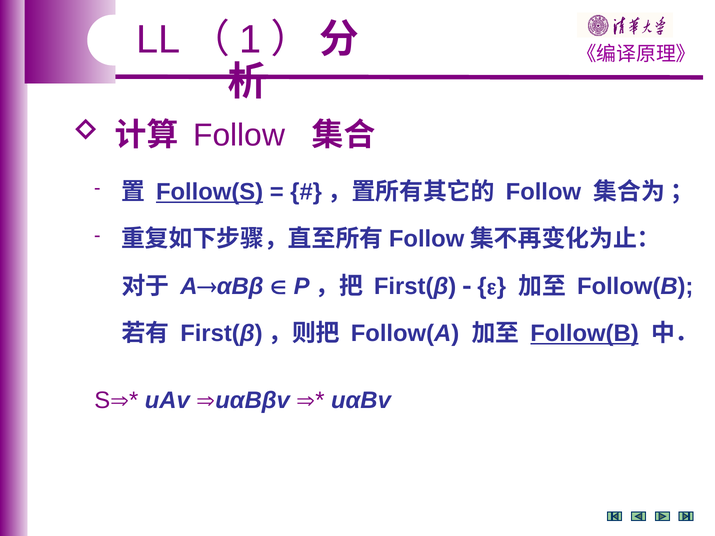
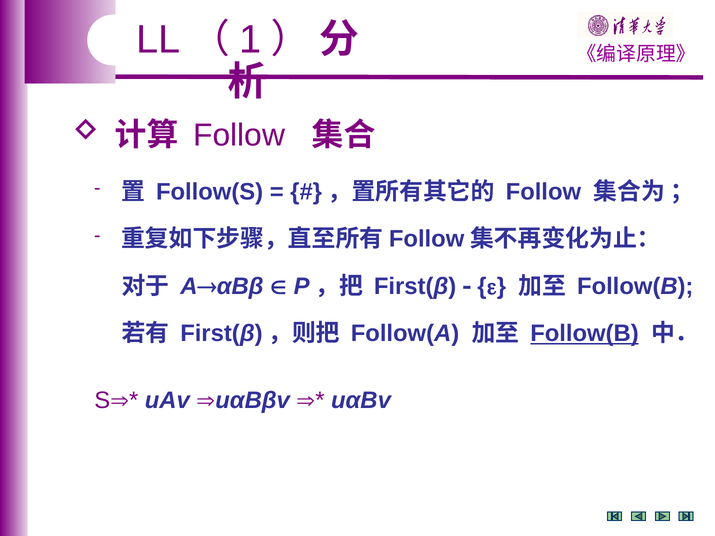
Follow(S underline: present -> none (210, 192)
